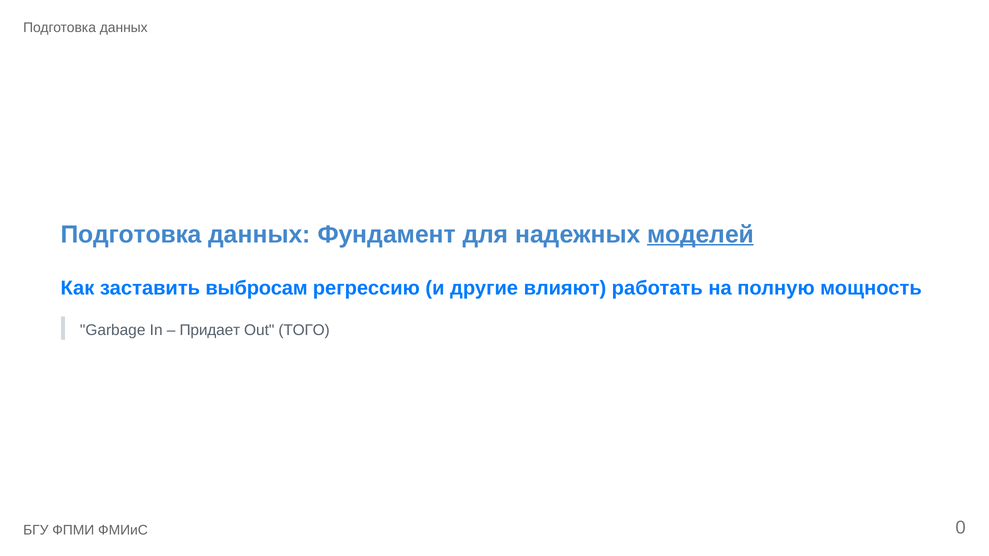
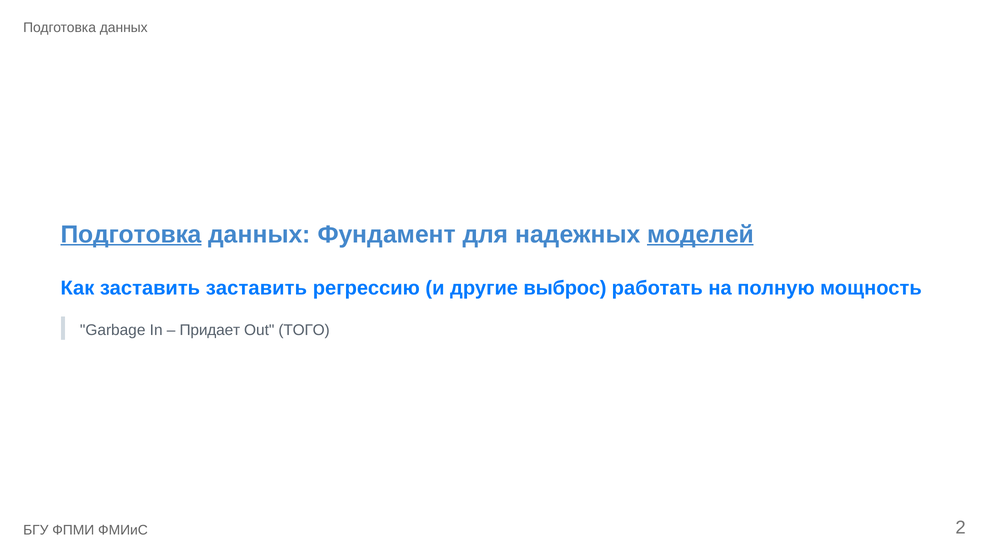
Подготовка underline: none -> present (131, 234)
заставить выбросам: выбросам -> заставить (256, 288)
влияют: влияют -> выброс (565, 288)
0: 0 -> 2 (961, 528)
